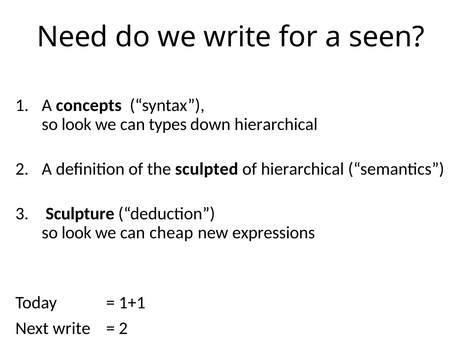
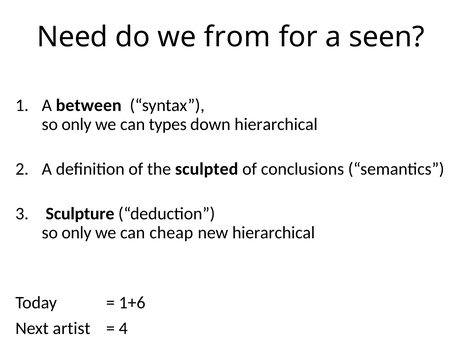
we write: write -> from (237, 37)
concepts: concepts -> between (89, 105)
look: look -> only (77, 124)
of hierarchical: hierarchical -> conclusions (302, 169)
look: look -> only (77, 233)
new expressions: expressions -> hierarchical (274, 233)
1+1: 1+1 -> 1+6 (132, 303)
Next write: write -> artist (72, 328)
2: 2 -> 4 (123, 328)
